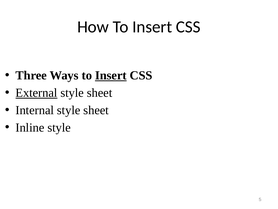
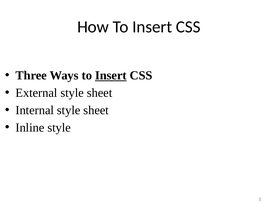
External underline: present -> none (36, 93)
